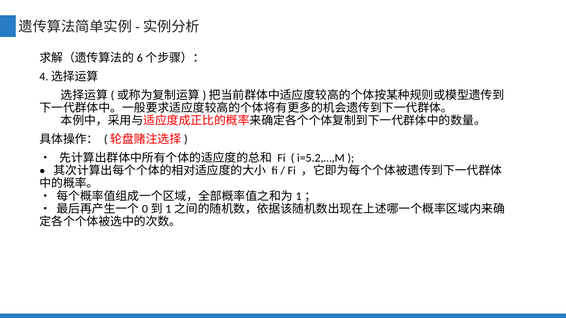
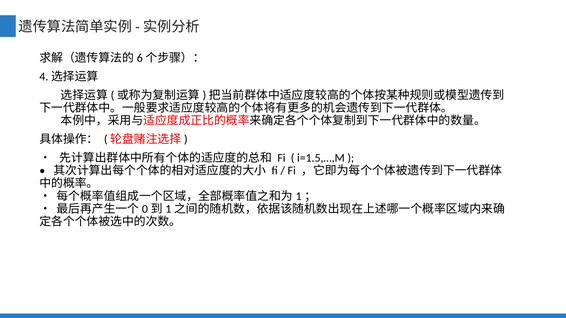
i=5.2,…,M: i=5.2,…,M -> i=1.5,…,M (321, 158)
